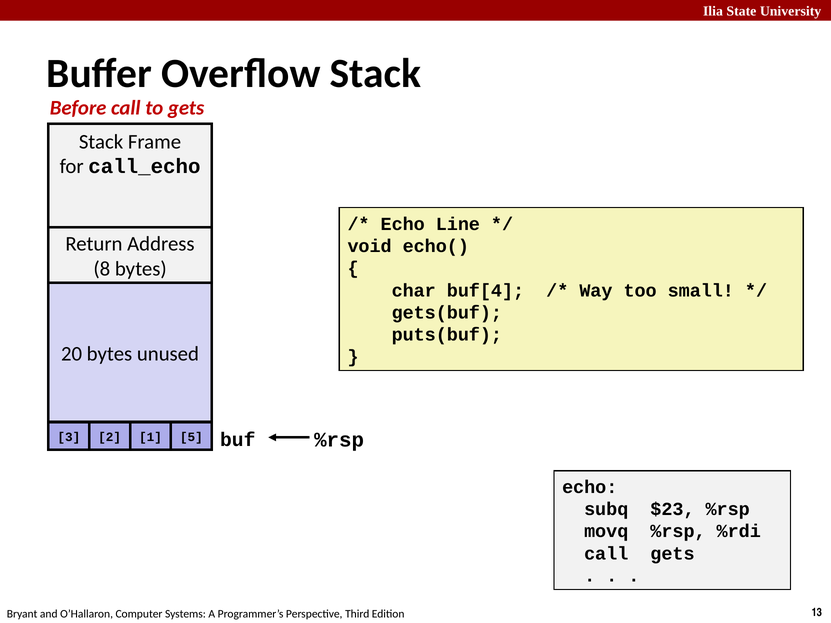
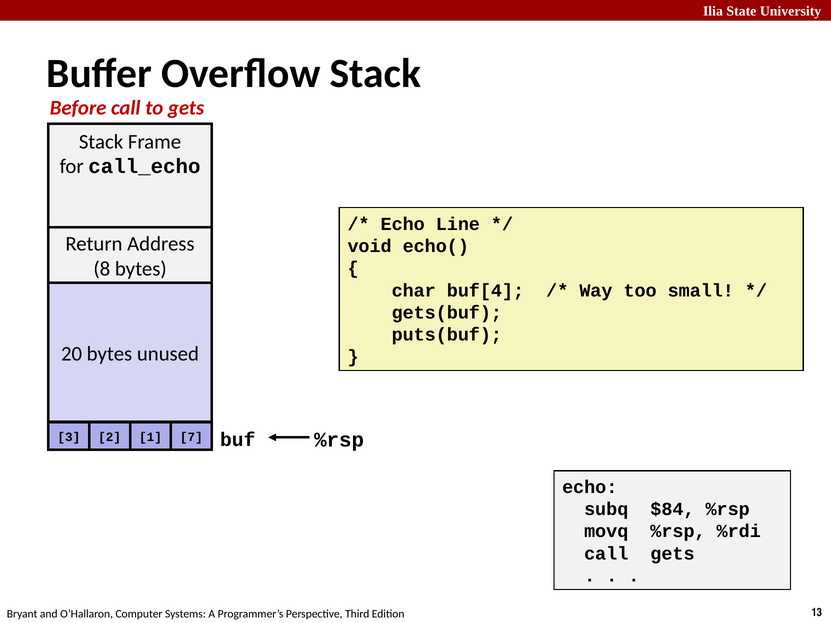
5: 5 -> 7 (191, 437)
$23: $23 -> $84 (672, 509)
